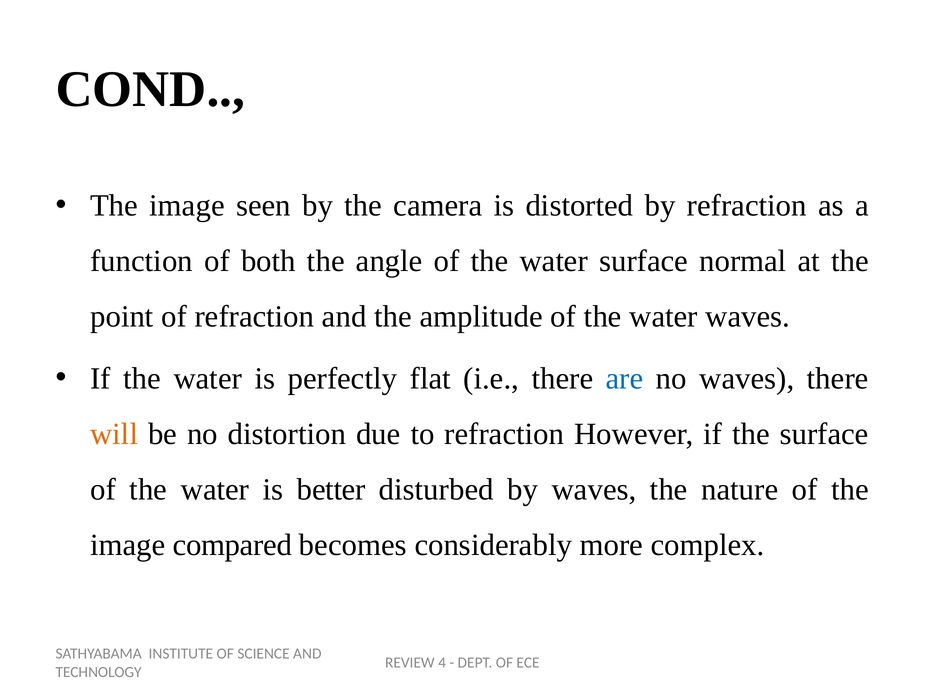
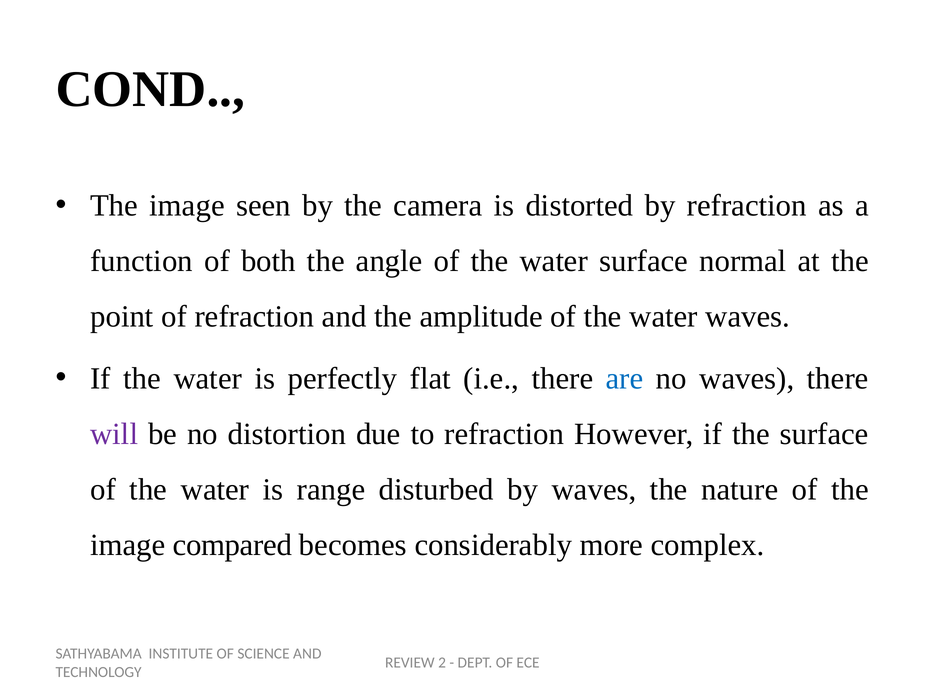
will colour: orange -> purple (114, 434)
better: better -> range (331, 489)
4: 4 -> 2 (442, 662)
